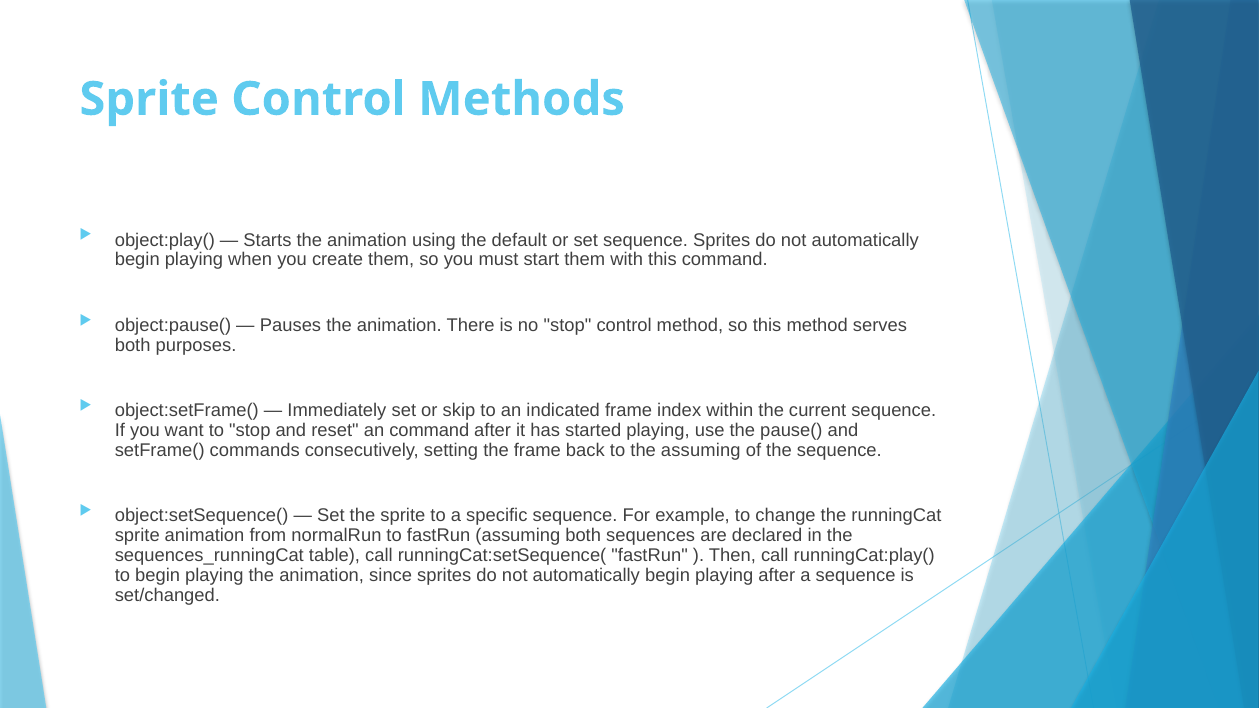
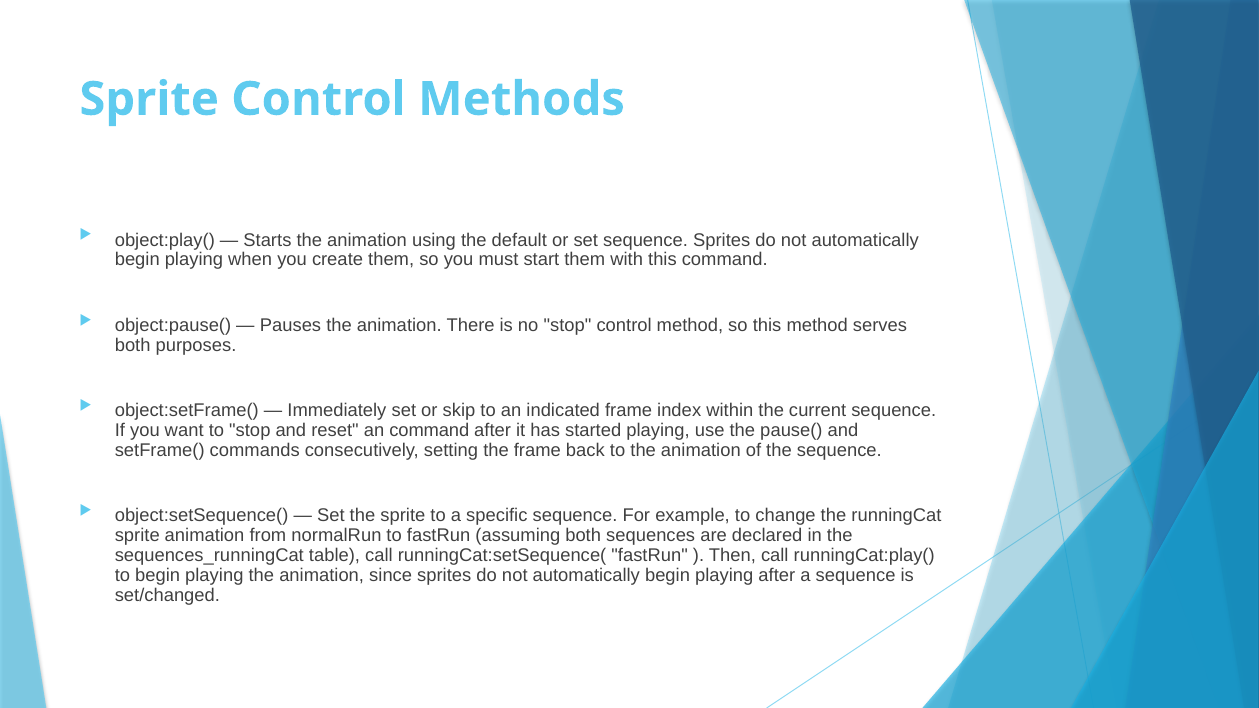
to the assuming: assuming -> animation (701, 450)
